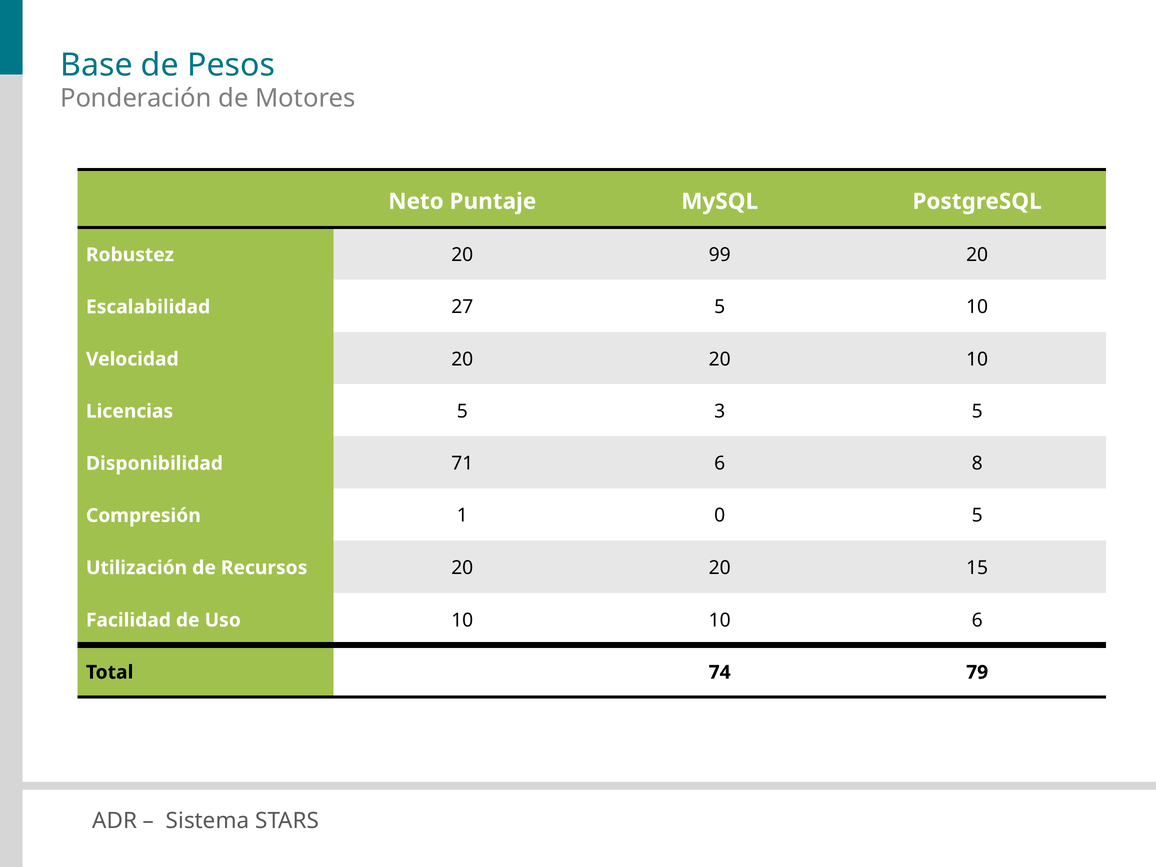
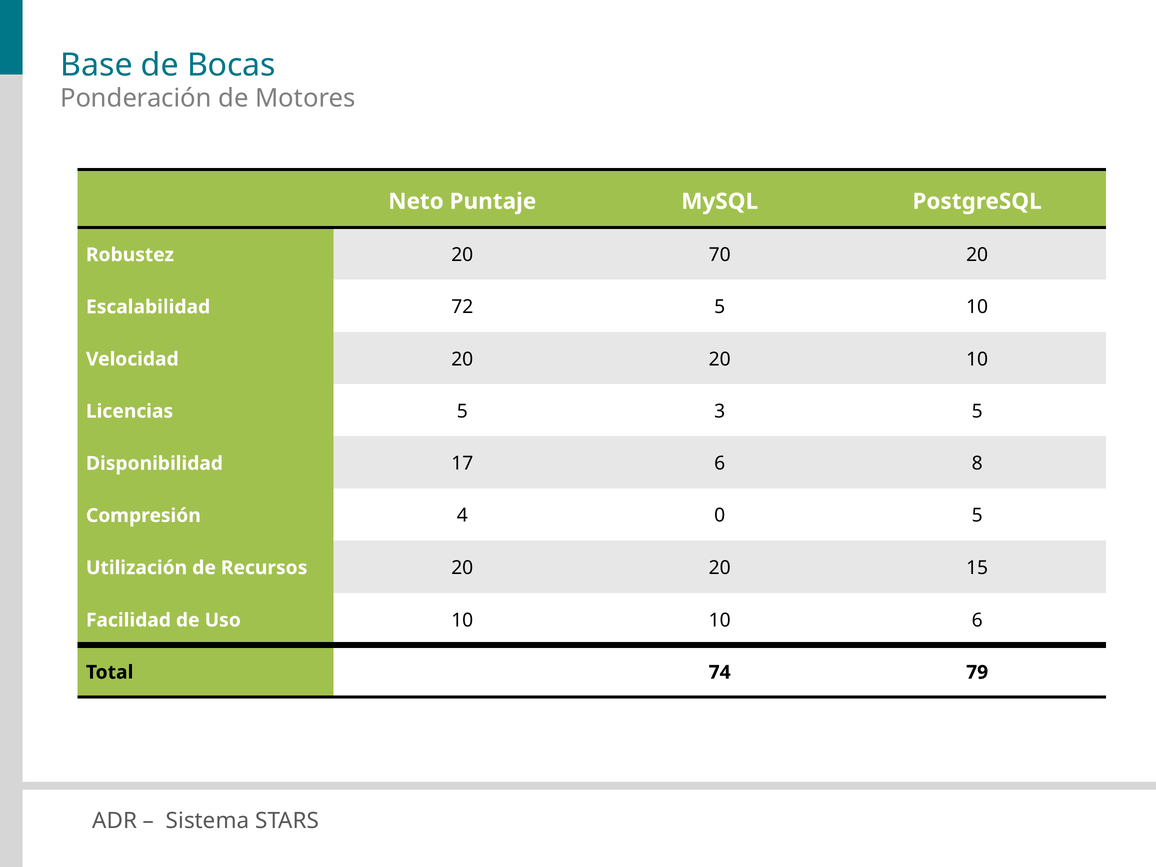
Pesos: Pesos -> Bocas (231, 65)
99: 99 -> 70 (720, 255)
27: 27 -> 72 (462, 307)
71: 71 -> 17 (462, 463)
1: 1 -> 4 (462, 516)
